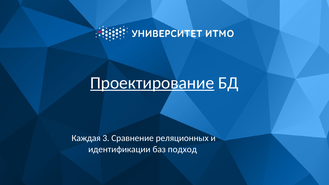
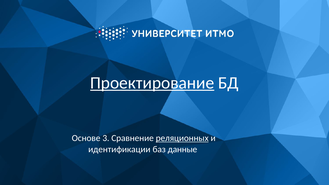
Каждая: Каждая -> Основе (86, 138)
реляционных underline: none -> present (182, 138)
подход: подход -> данные (182, 149)
